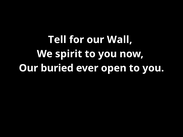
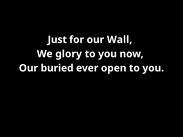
Tell: Tell -> Just (57, 40)
spirit: spirit -> glory (69, 54)
